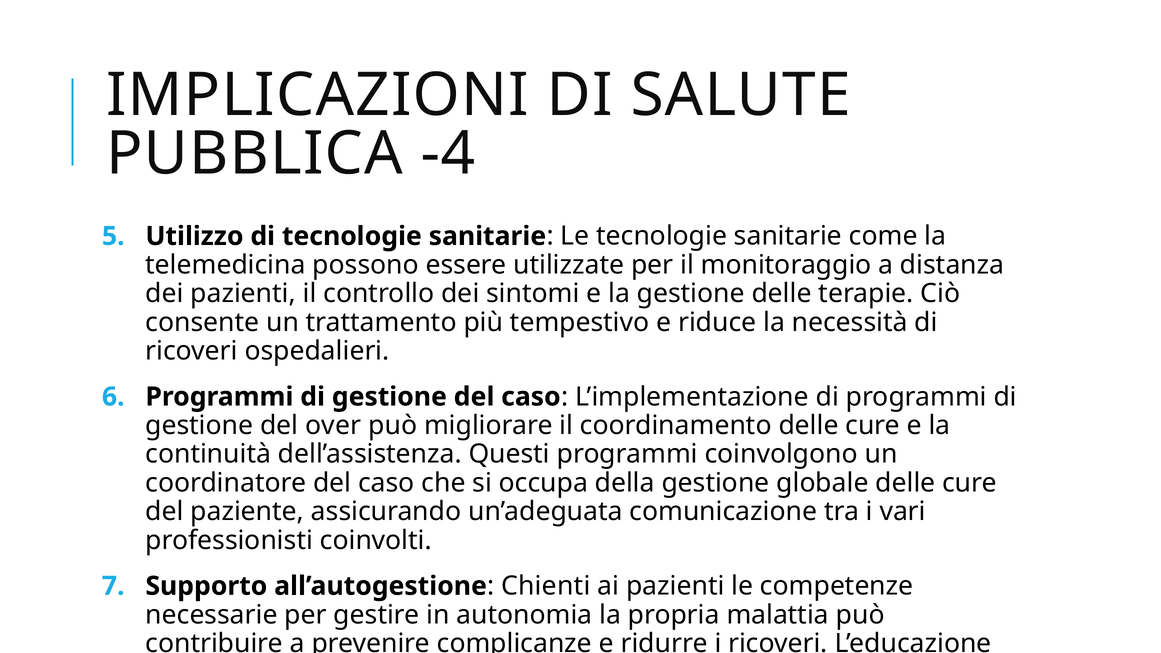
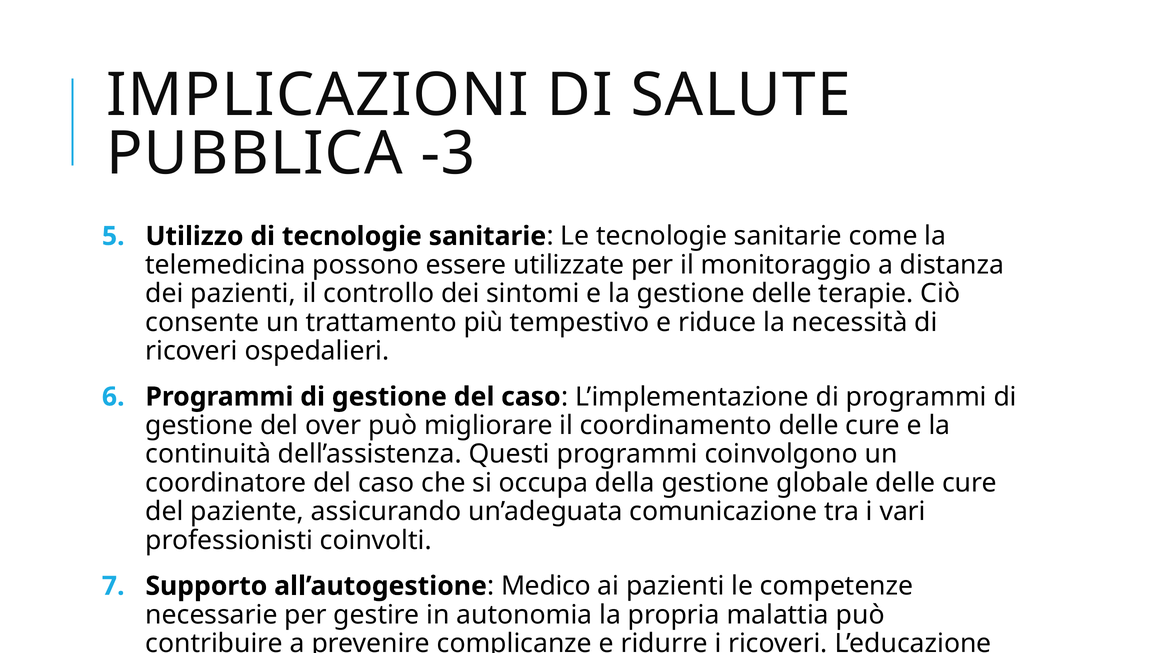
-4: -4 -> -3 (448, 154)
Chienti: Chienti -> Medico (546, 586)
